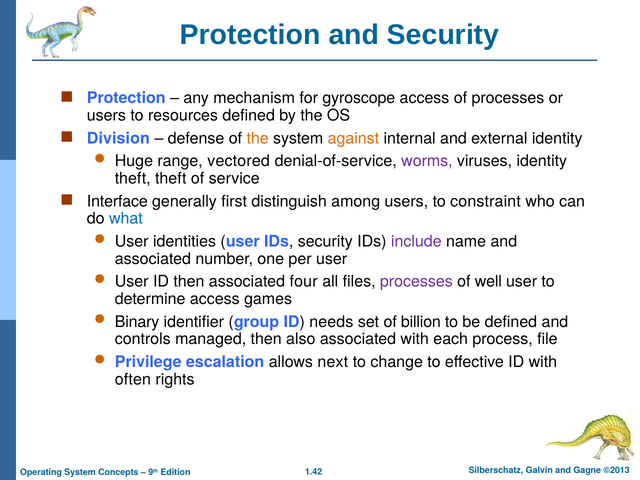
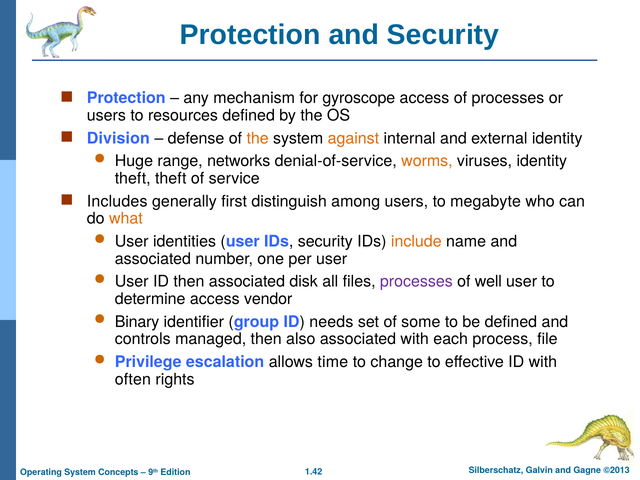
vectored: vectored -> networks (239, 161)
worms colour: purple -> orange (427, 161)
Interface: Interface -> Includes (117, 201)
constraint: constraint -> megabyte (486, 201)
what colour: blue -> orange (126, 219)
include colour: purple -> orange (416, 241)
four: four -> disk (304, 282)
games: games -> vendor (268, 299)
billion: billion -> some (421, 322)
next: next -> time (333, 362)
